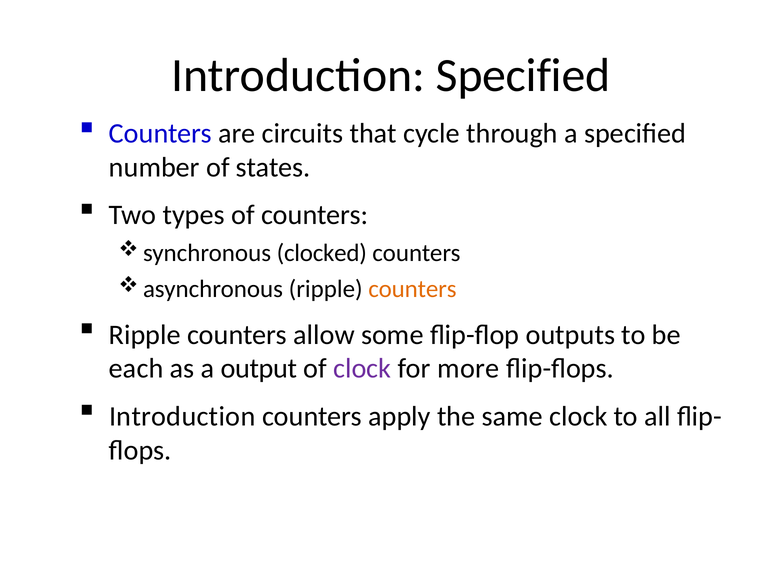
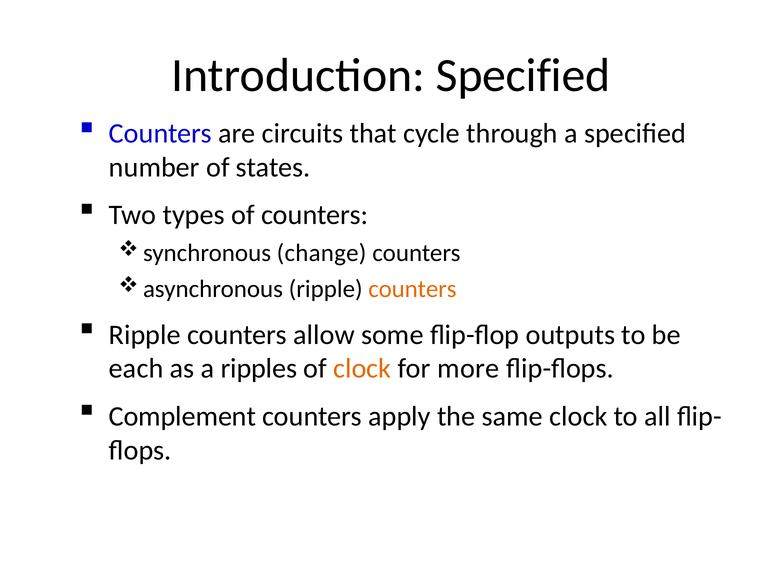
clocked: clocked -> change (322, 253)
output: output -> ripples (259, 369)
clock colour: purple -> orange (362, 369)
Introduction: Introduction -> Complement (182, 417)
